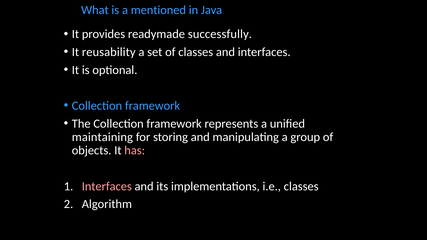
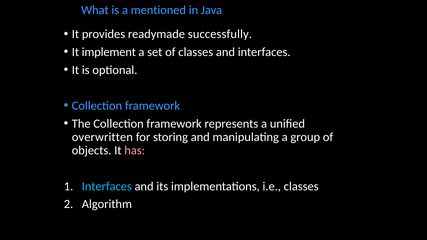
reusability: reusability -> implement (109, 52)
maintaining: maintaining -> overwritten (102, 137)
Interfaces colour: pink -> light blue (107, 186)
